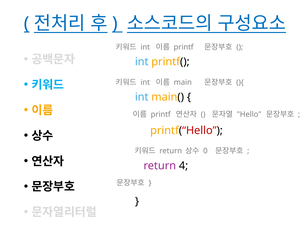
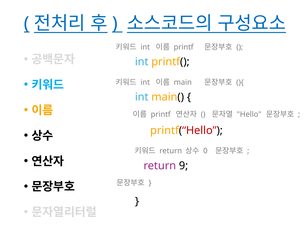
4: 4 -> 9 (184, 166)
